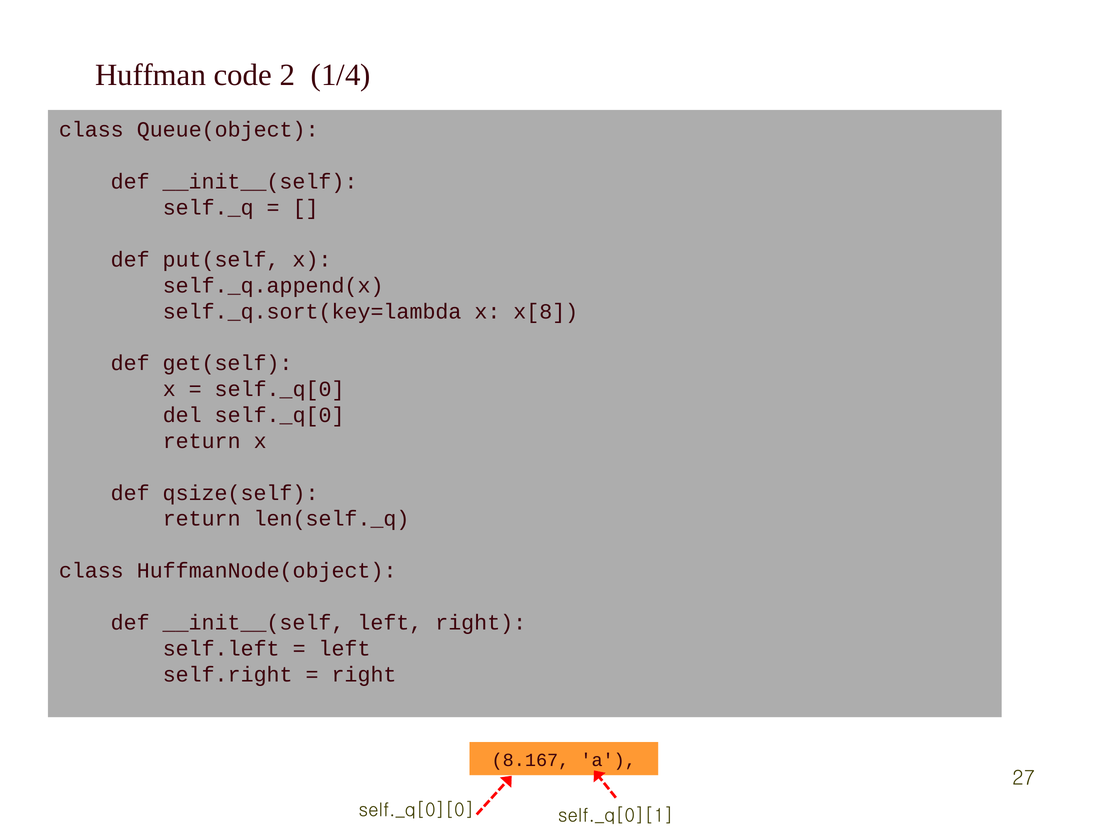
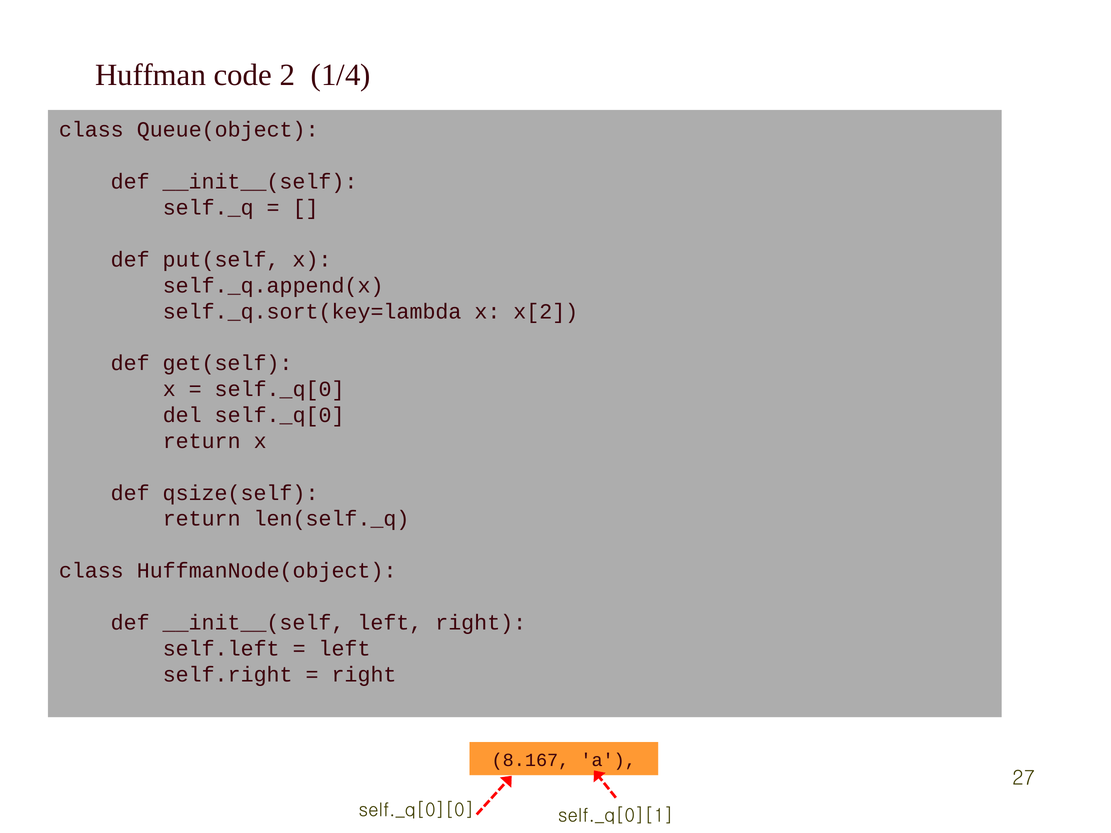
x[8: x[8 -> x[2 (546, 311)
